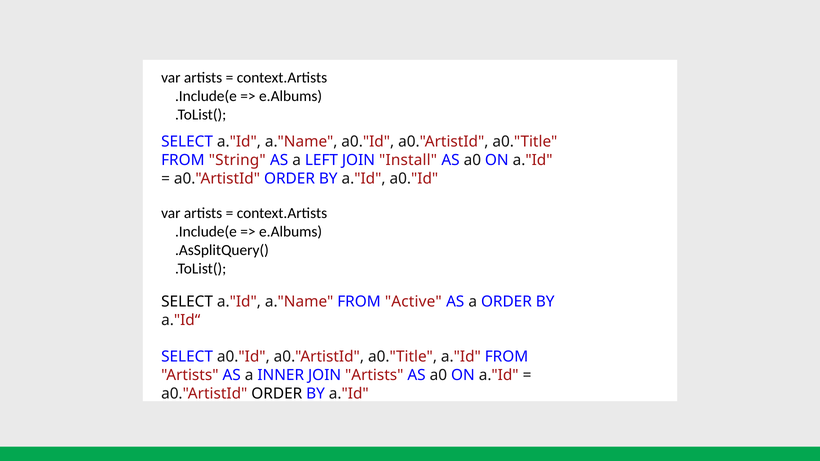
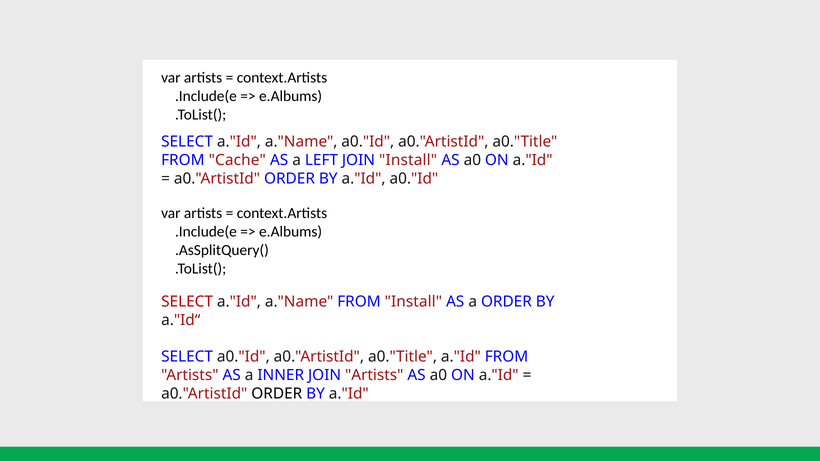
String: String -> Cache (237, 160)
SELECT colour: black -> red (187, 302)
FROM Active: Active -> Install (413, 302)
